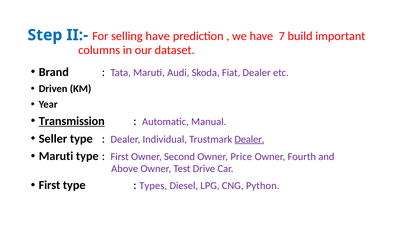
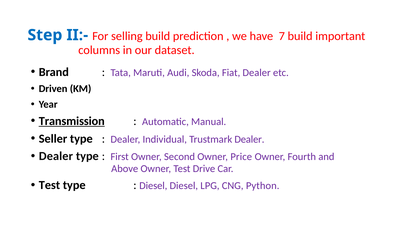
selling have: have -> build (158, 36)
Dealer underline: present -> none (249, 139)
Maruti: Maruti -> Dealer (56, 156)
First: First -> Test (49, 185)
Types: Types -> Diesel (153, 186)
